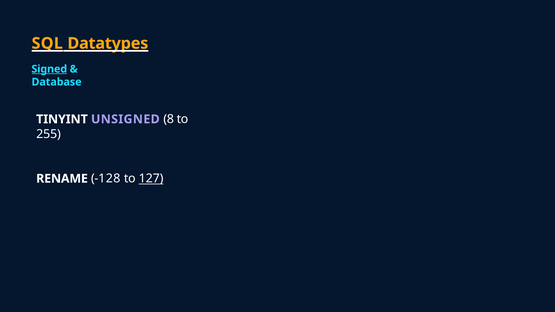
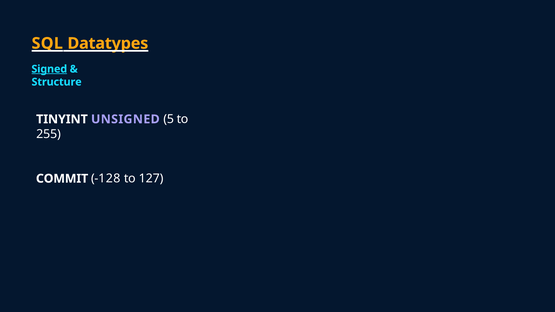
Database: Database -> Structure (57, 82)
8: 8 -> 5 (169, 119)
RENAME: RENAME -> COMMIT (62, 179)
127 underline: present -> none (151, 179)
